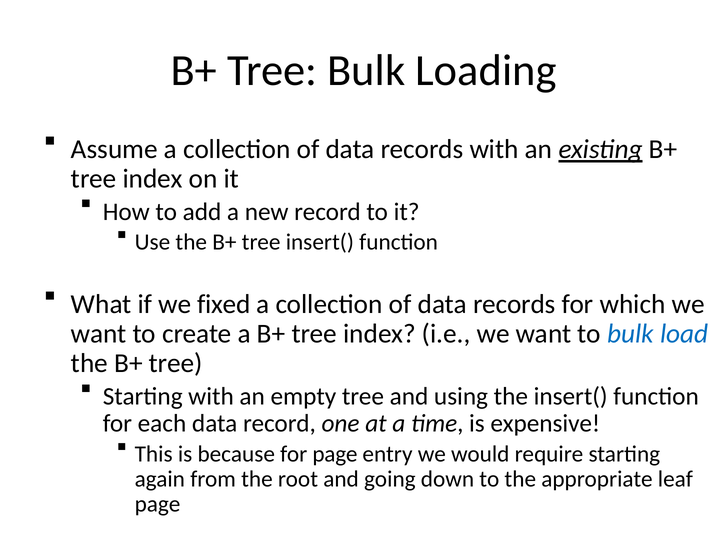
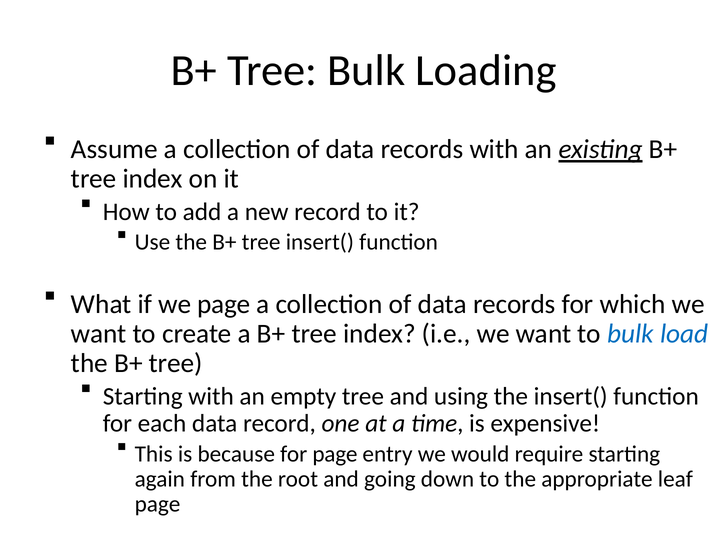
we fixed: fixed -> page (224, 304)
